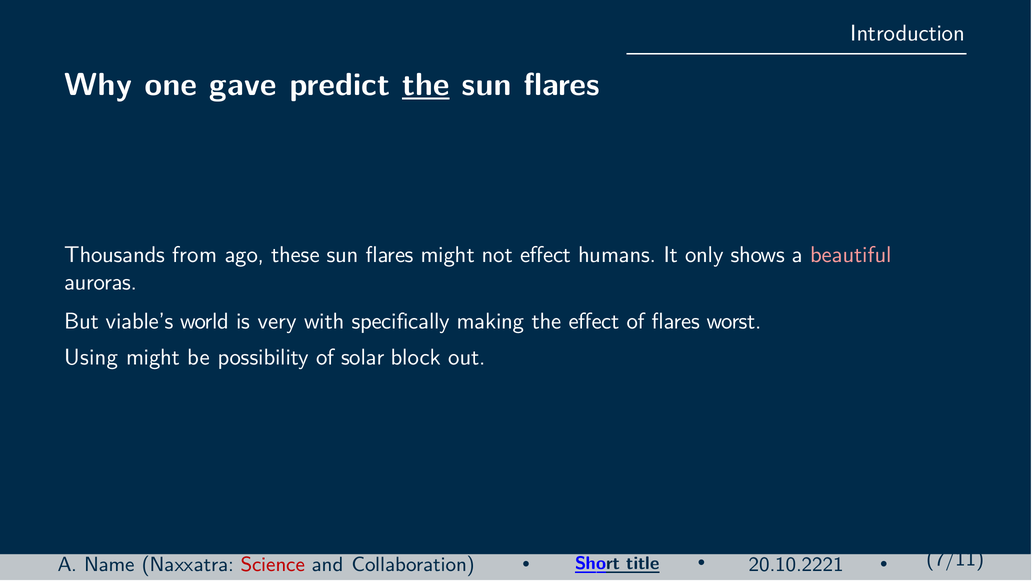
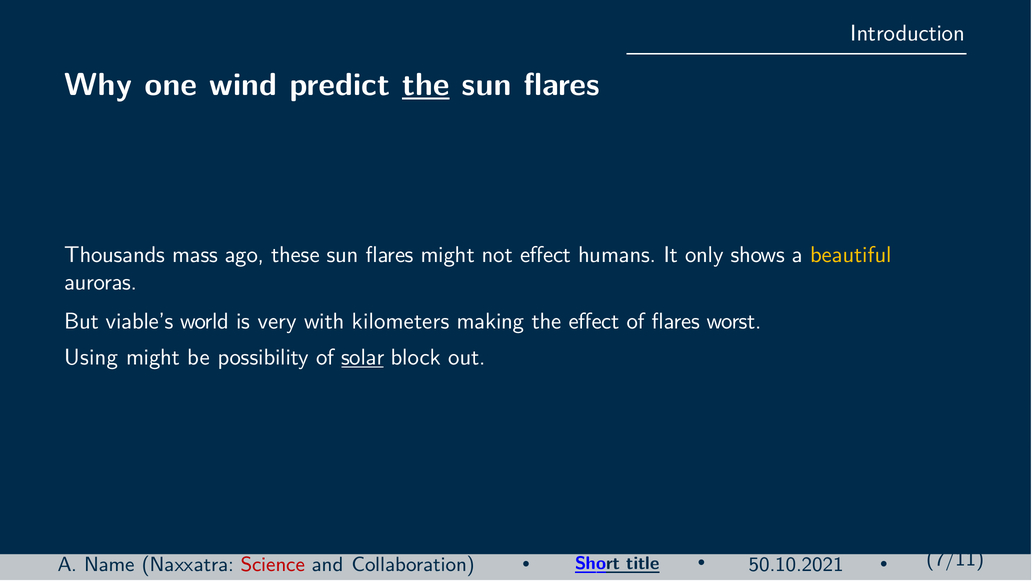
gave: gave -> wind (243, 85)
from: from -> mass (195, 255)
beautiful colour: pink -> yellow (851, 255)
specifically: specifically -> kilometers (401, 321)
solar underline: none -> present (363, 357)
20.10.2221: 20.10.2221 -> 50.10.2021 (796, 564)
